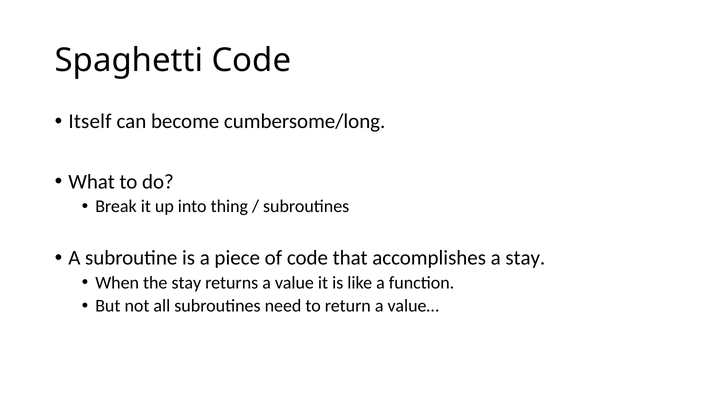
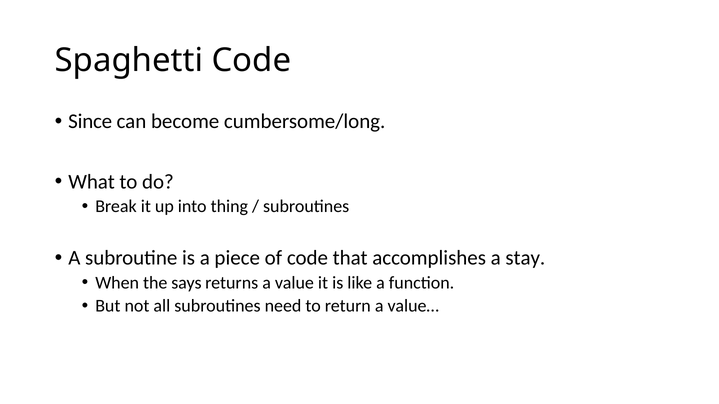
Itself: Itself -> Since (90, 122)
the stay: stay -> says (186, 283)
